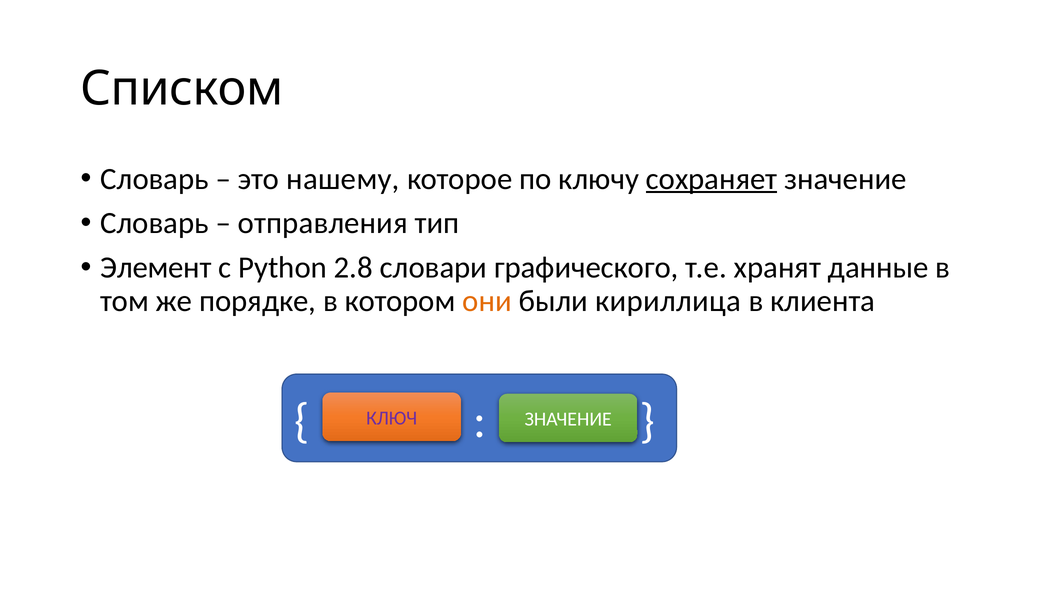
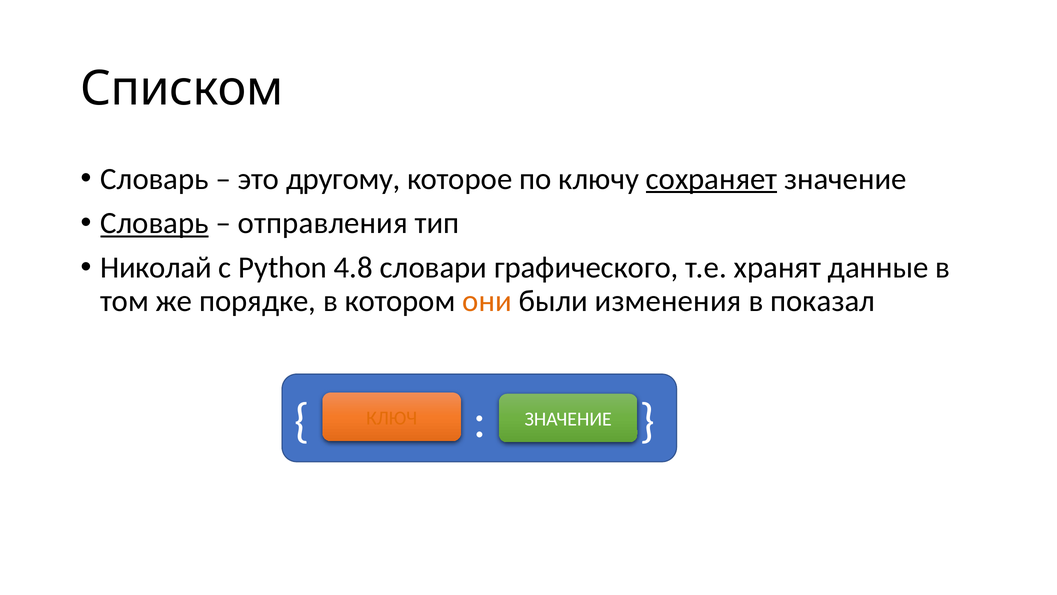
нашему: нашему -> другому (343, 179)
Словарь underline: none -> present (155, 223)
Элемент: Элемент -> Николай (156, 267)
2.8: 2.8 -> 4.8 (353, 267)
кириллица: кириллица -> изменения (668, 301)
клиента: клиента -> показал (823, 301)
КЛЮЧ colour: purple -> orange (392, 418)
